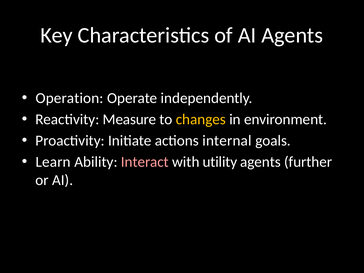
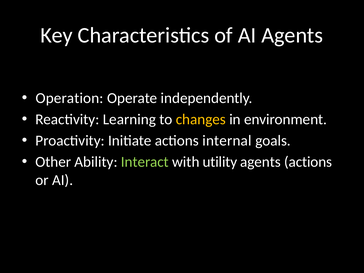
Measure: Measure -> Learning (129, 119)
Learn: Learn -> Other (53, 162)
Interact colour: pink -> light green (145, 162)
agents further: further -> actions (308, 162)
